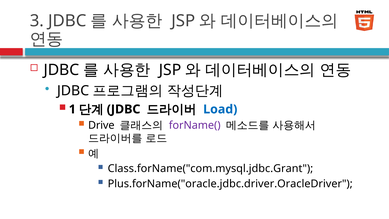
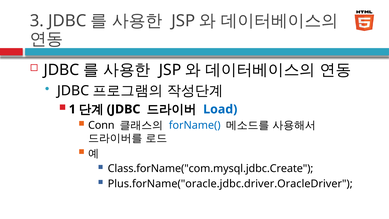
Drive: Drive -> Conn (101, 125)
forName( colour: purple -> blue (195, 125)
Class.forName("com.mysql.jdbc.Grant: Class.forName("com.mysql.jdbc.Grant -> Class.forName("com.mysql.jdbc.Create (210, 168)
